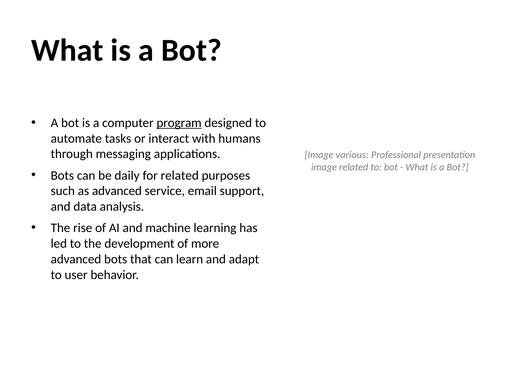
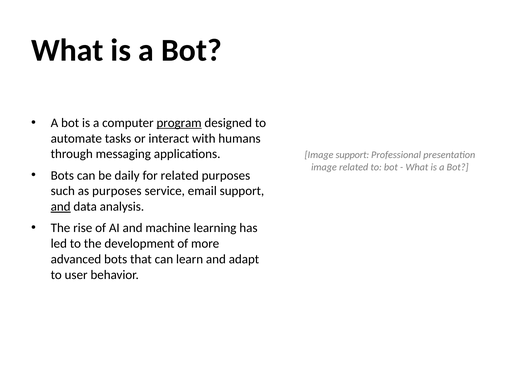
Image various: various -> support (352, 155)
as advanced: advanced -> purposes (117, 191)
and underline: none -> present (61, 207)
